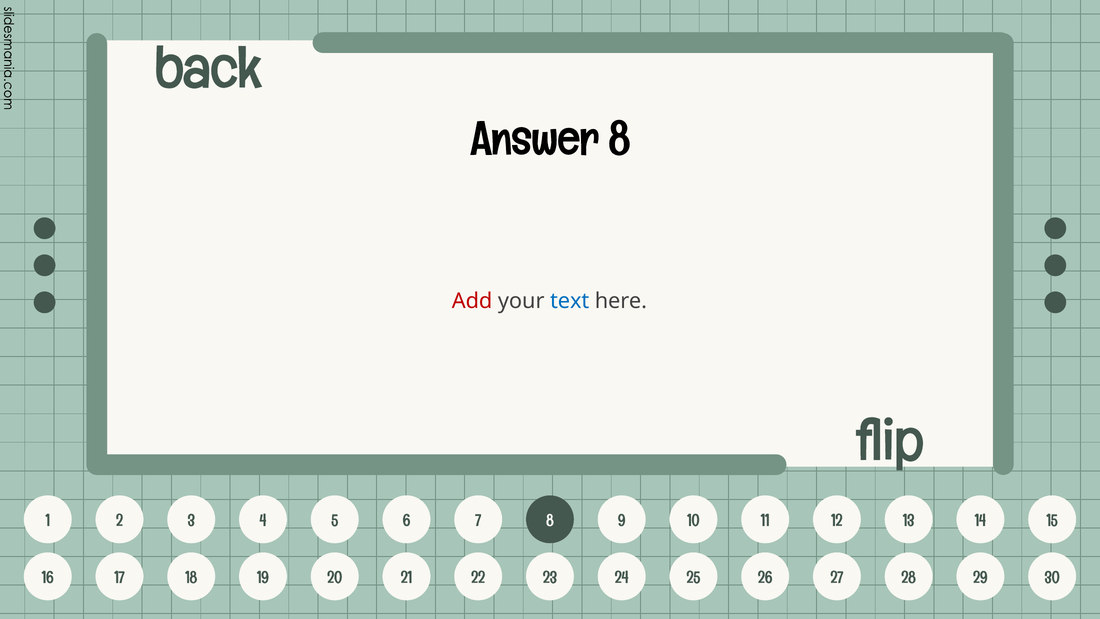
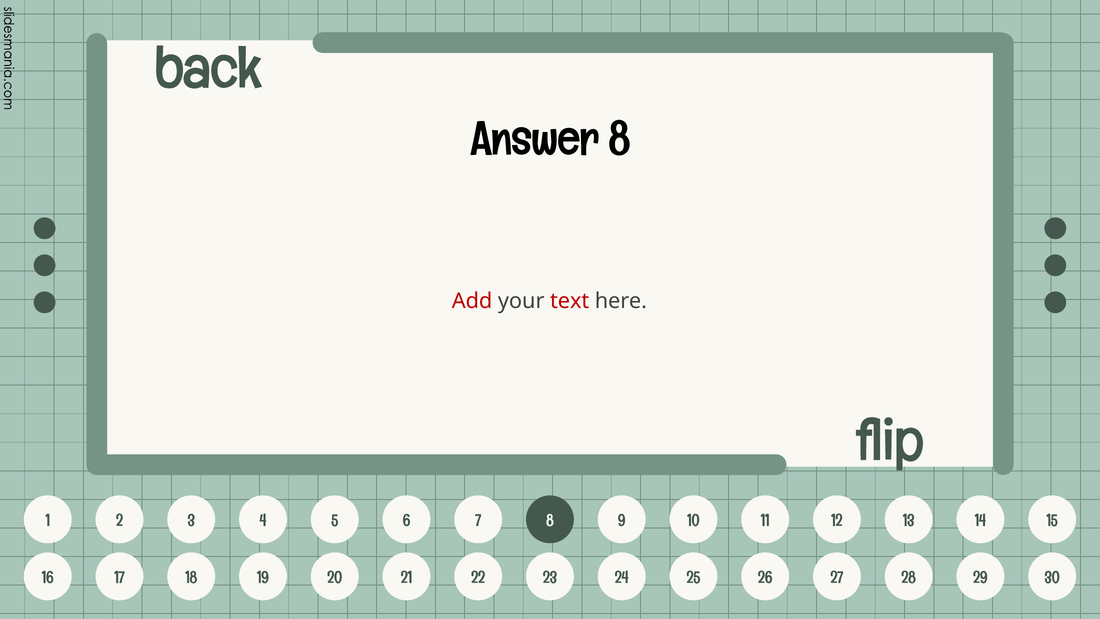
text colour: blue -> red (570, 301)
